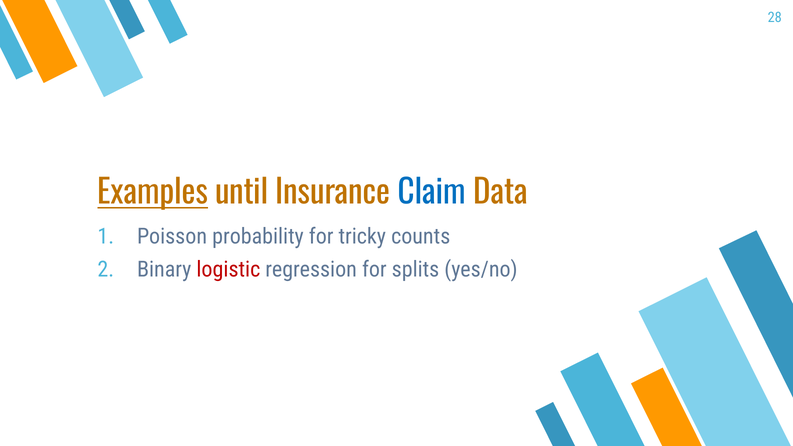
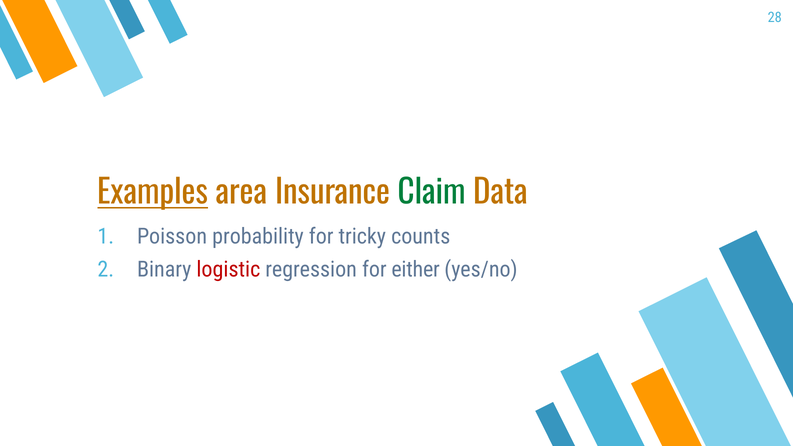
until: until -> area (242, 193)
Claim colour: blue -> green (432, 193)
splits: splits -> either (416, 269)
